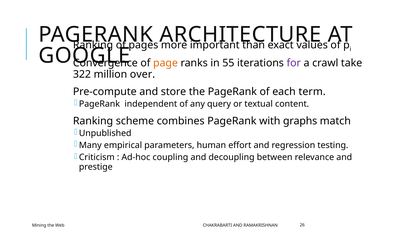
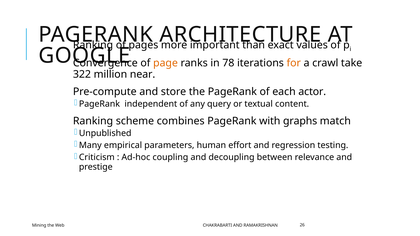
55: 55 -> 78 (228, 63)
for colour: purple -> orange (294, 63)
over: over -> near (143, 74)
term: term -> actor (312, 92)
